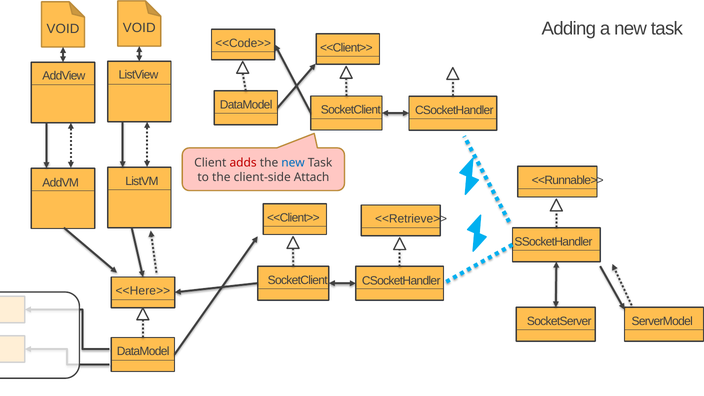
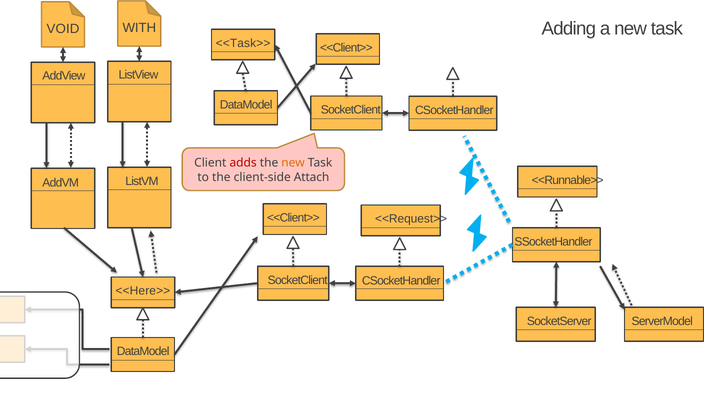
VOID: VOID -> WITH (139, 28)
<<Code>>: <<Code>> -> <<Task>> (243, 43)
new colour: blue -> orange (293, 163)
<<Retrieve>>: <<Retrieve>> -> <<Request>> (411, 219)
